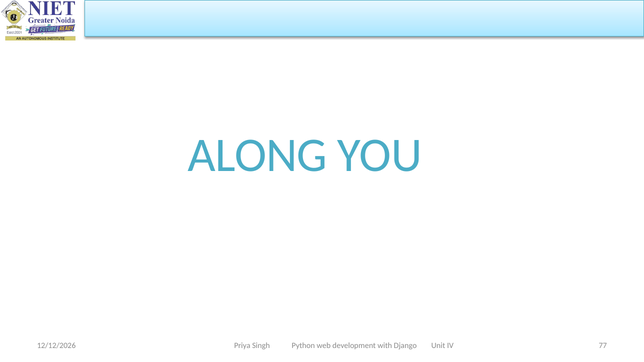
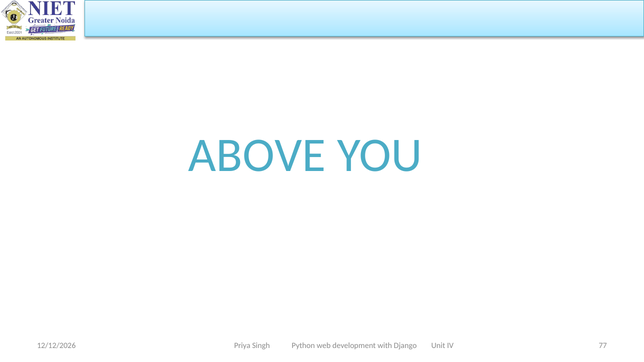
ALONG: ALONG -> ABOVE (257, 156)
